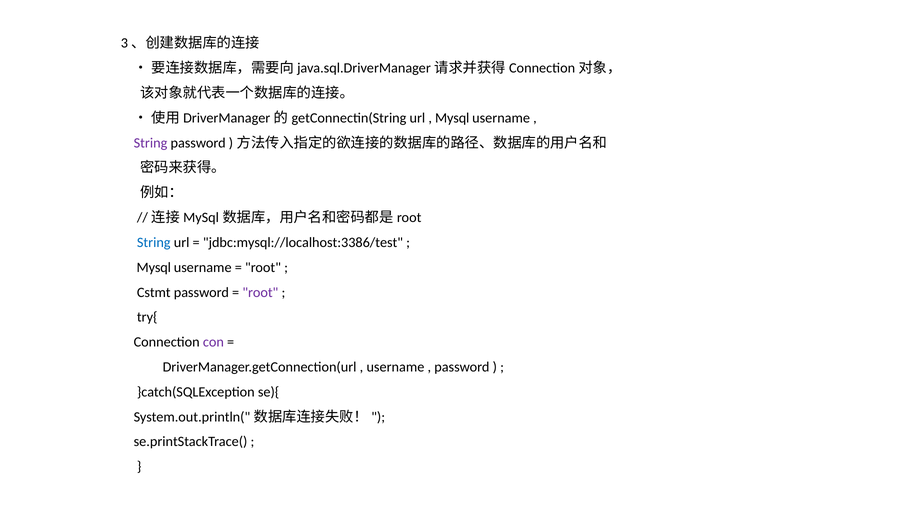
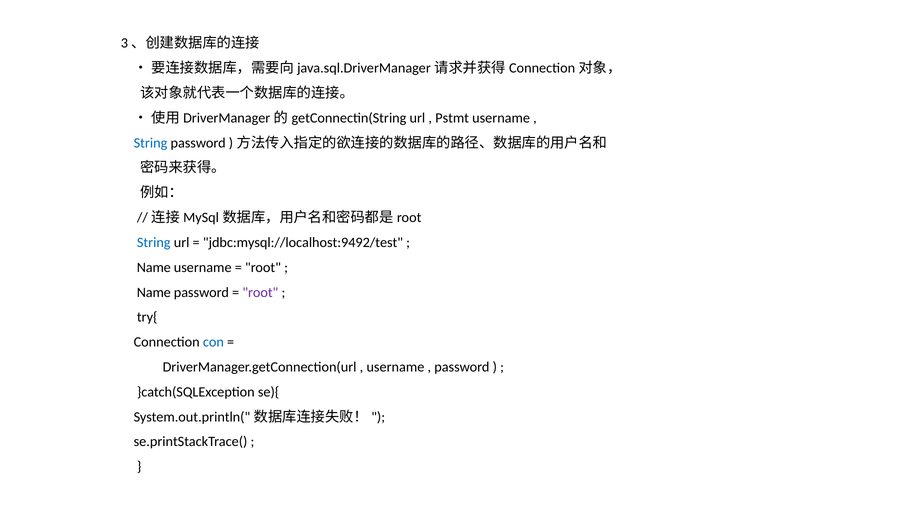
Mysql: Mysql -> Pstmt (452, 118)
String colour: purple -> blue (151, 143)
jdbc:mysql://localhost:3386/test: jdbc:mysql://localhost:3386/test -> jdbc:mysql://localhost:9492/test (303, 242)
Mysql: Mysql -> Name (154, 267)
Cstmt: Cstmt -> Name (154, 292)
con colour: purple -> blue (213, 342)
